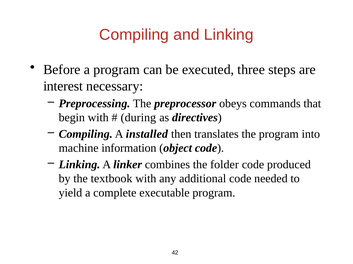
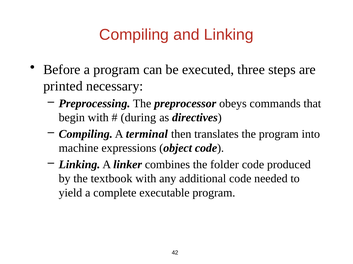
interest: interest -> printed (63, 86)
installed: installed -> terminal (147, 134)
information: information -> expressions (129, 149)
